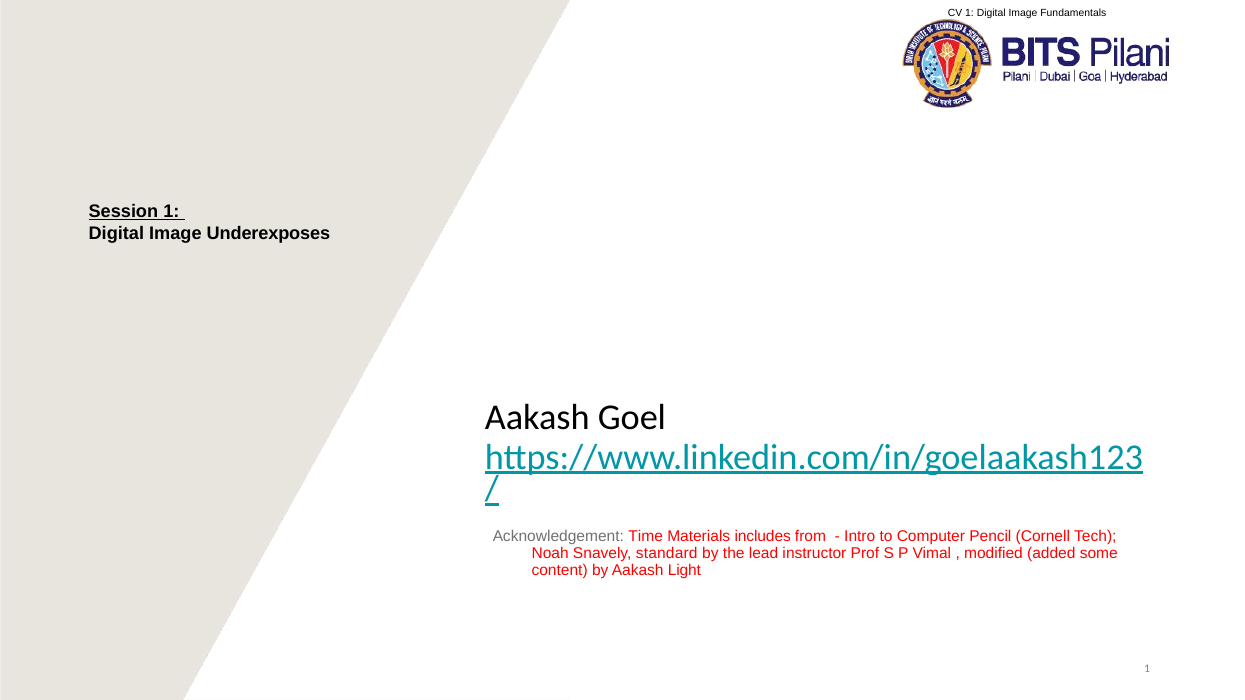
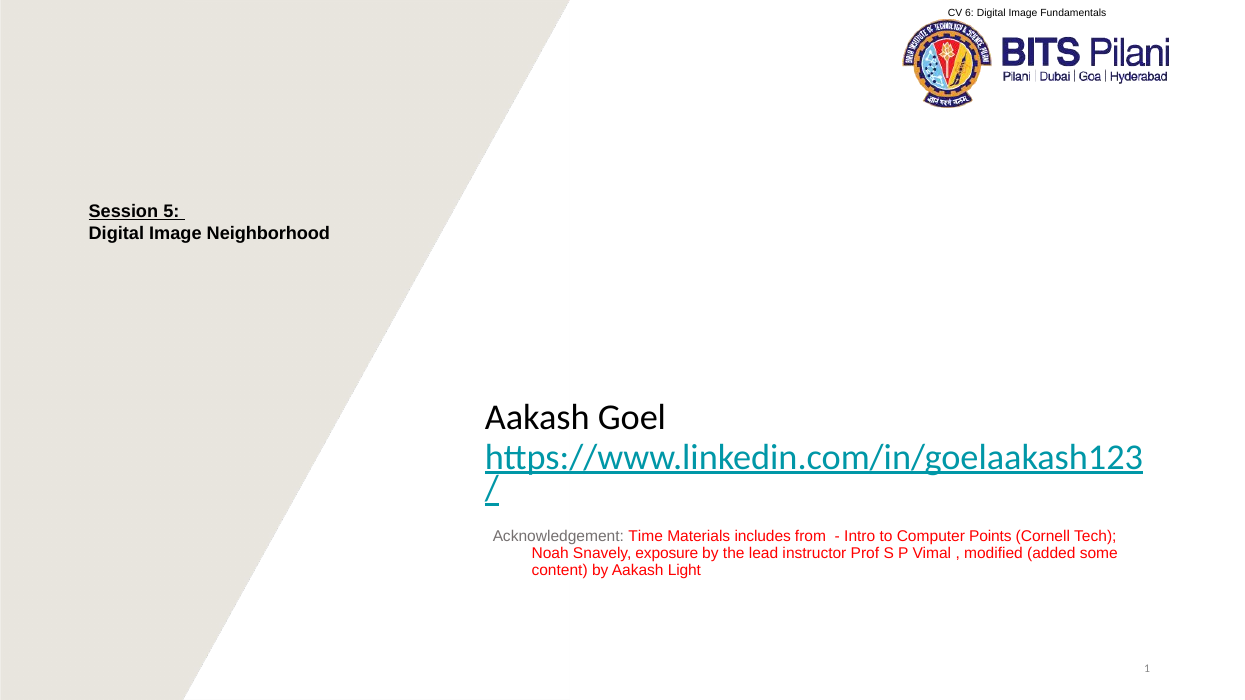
1: 1 -> 6 (970, 13)
Session 1: 1 -> 5 (171, 212)
Underexposes: Underexposes -> Neighborhood (268, 233)
Pencil: Pencil -> Points (990, 537)
standard: standard -> exposure (667, 554)
